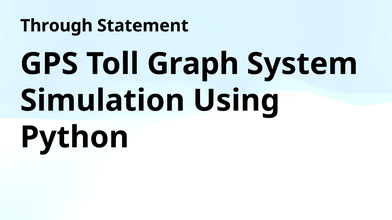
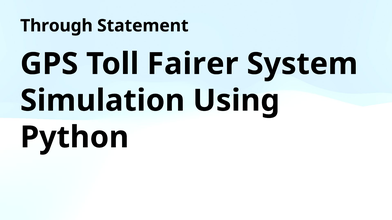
Graph: Graph -> Fairer (193, 64)
